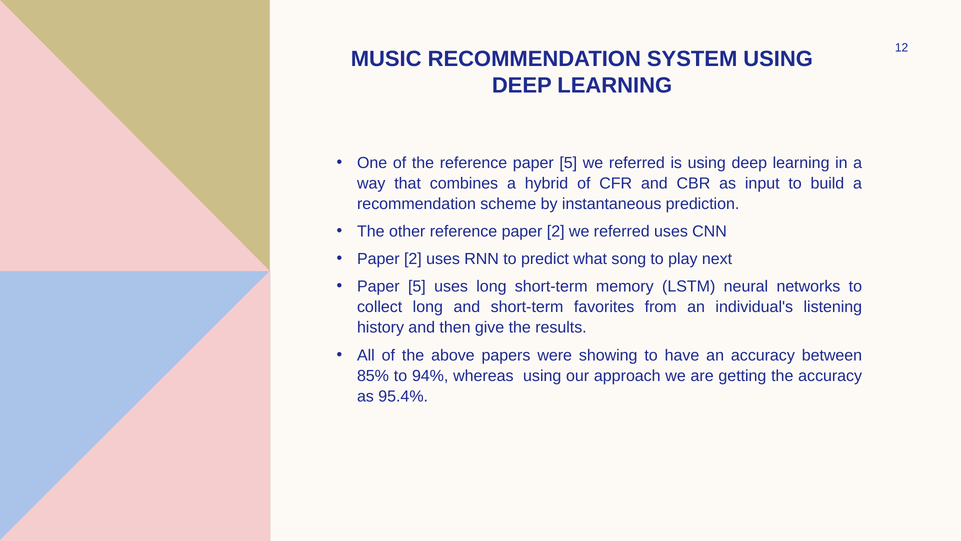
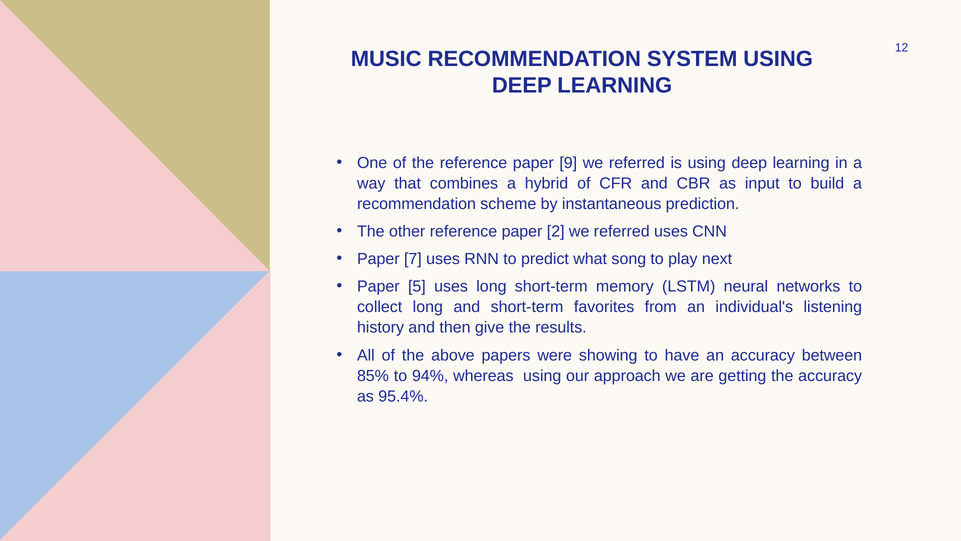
reference paper 5: 5 -> 9 (568, 163)
2: 2 -> 7 (413, 259)
